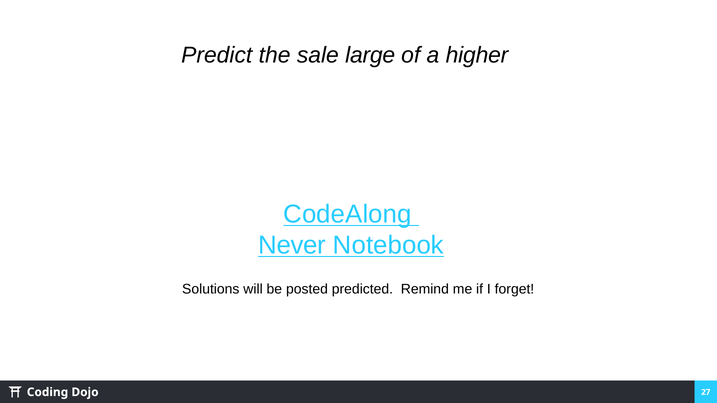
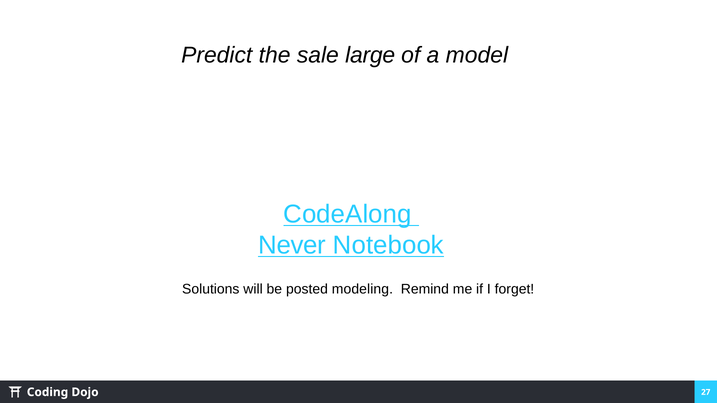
higher: higher -> model (477, 55)
predicted: predicted -> modeling (362, 290)
